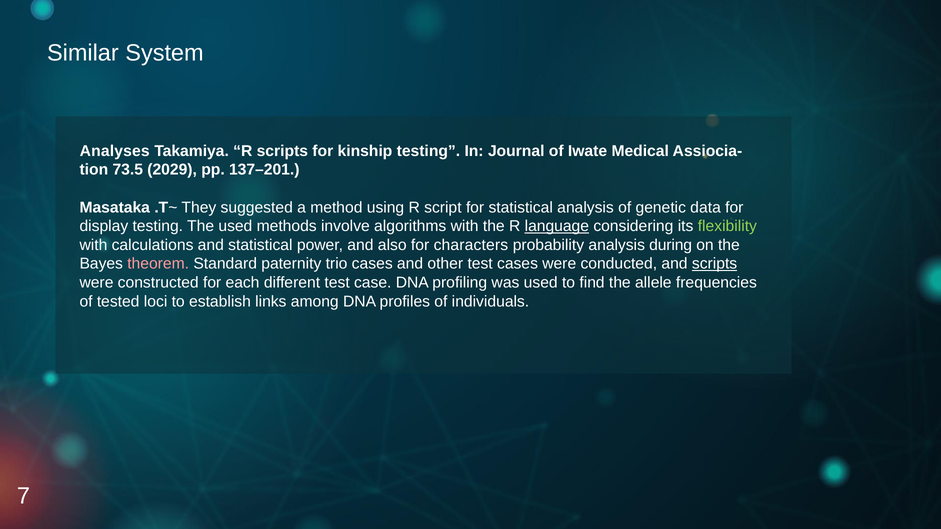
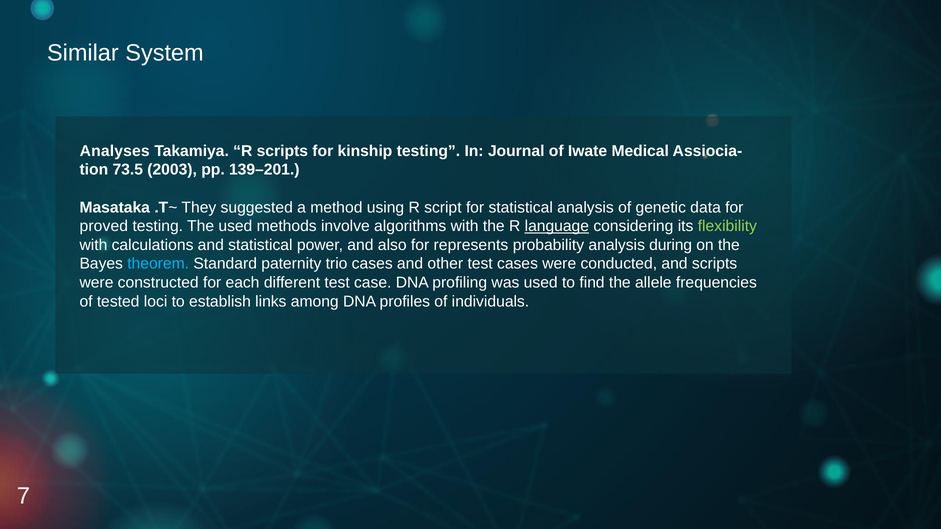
2029: 2029 -> 2003 (172, 170)
137–201: 137–201 -> 139–201 (264, 170)
display: display -> proved (104, 226)
characters: characters -> represents (471, 245)
theorem colour: pink -> light blue (158, 264)
scripts underline: present -> none (715, 264)
